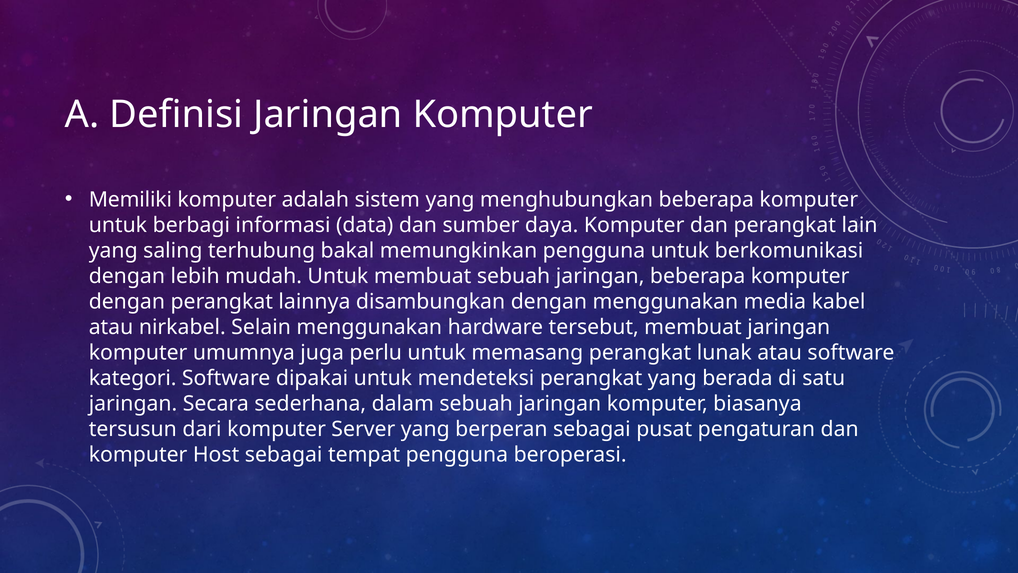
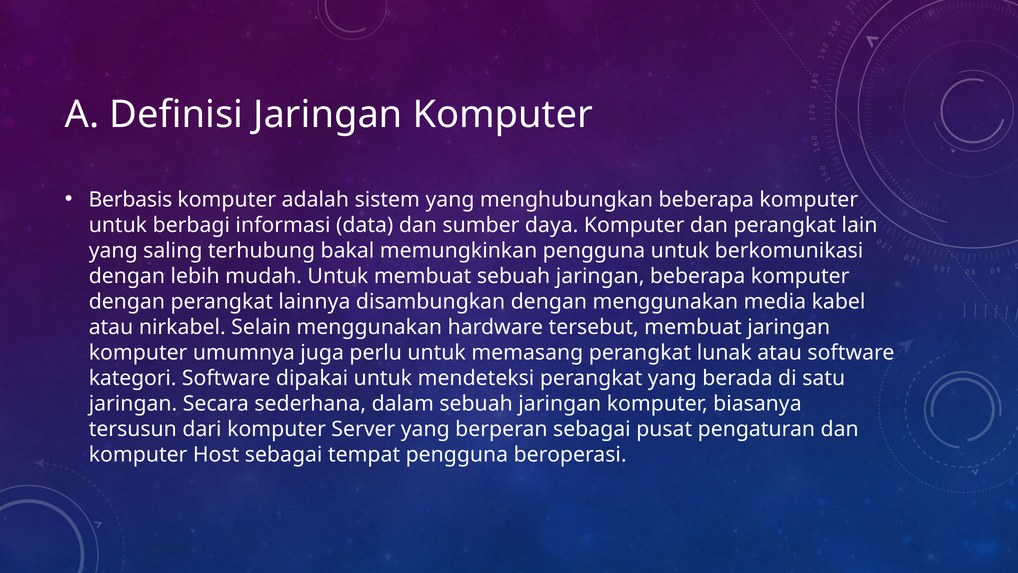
Memiliki: Memiliki -> Berbasis (130, 200)
